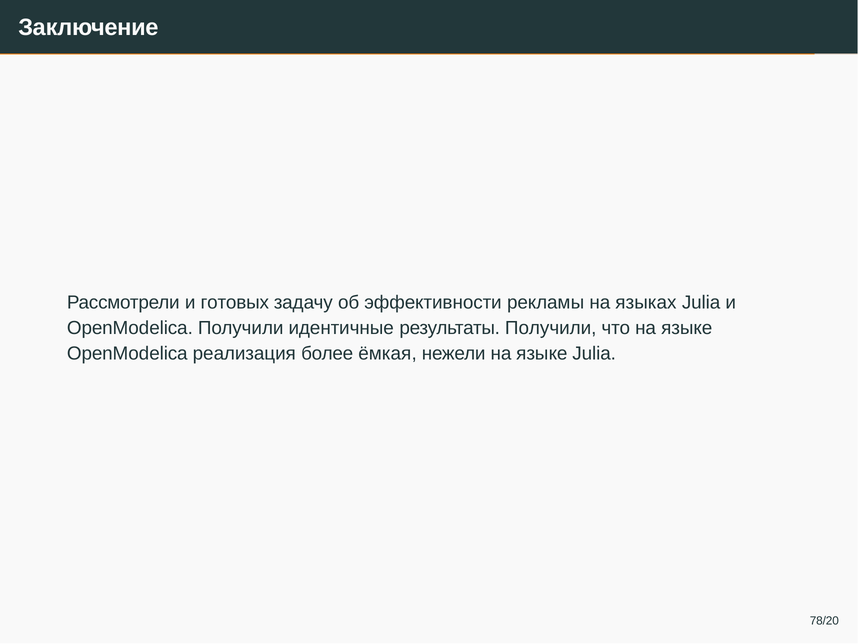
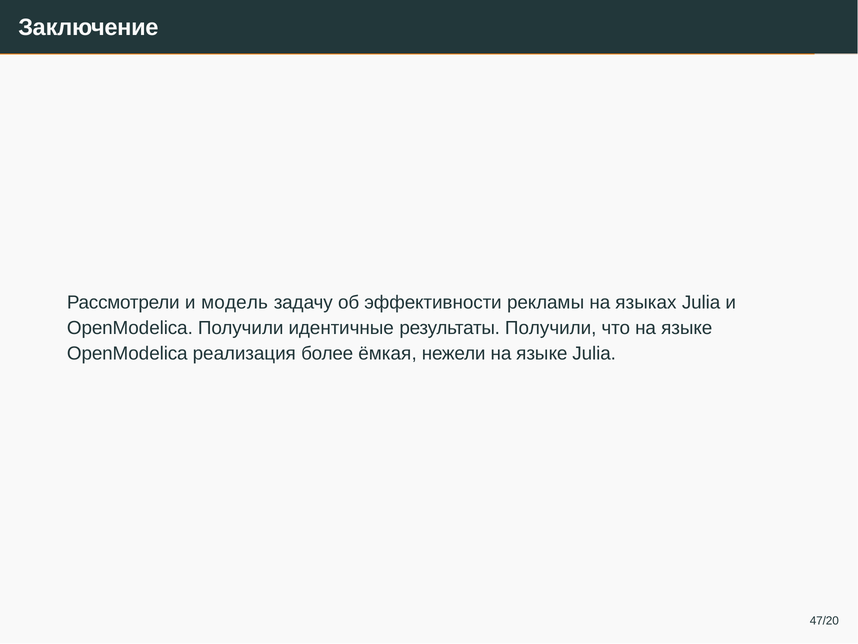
готовых: готовых -> модель (235, 303)
78/20: 78/20 -> 47/20 (824, 621)
